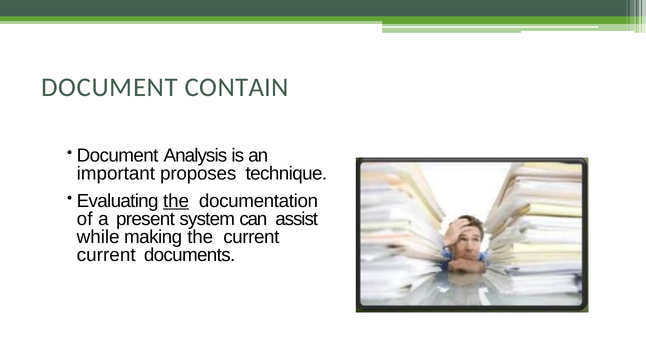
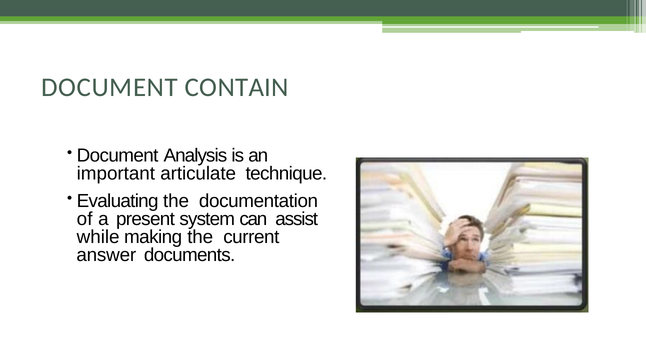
proposes: proposes -> articulate (198, 174)
the underline: present -> none (176, 201)
current: current -> answer (106, 256)
